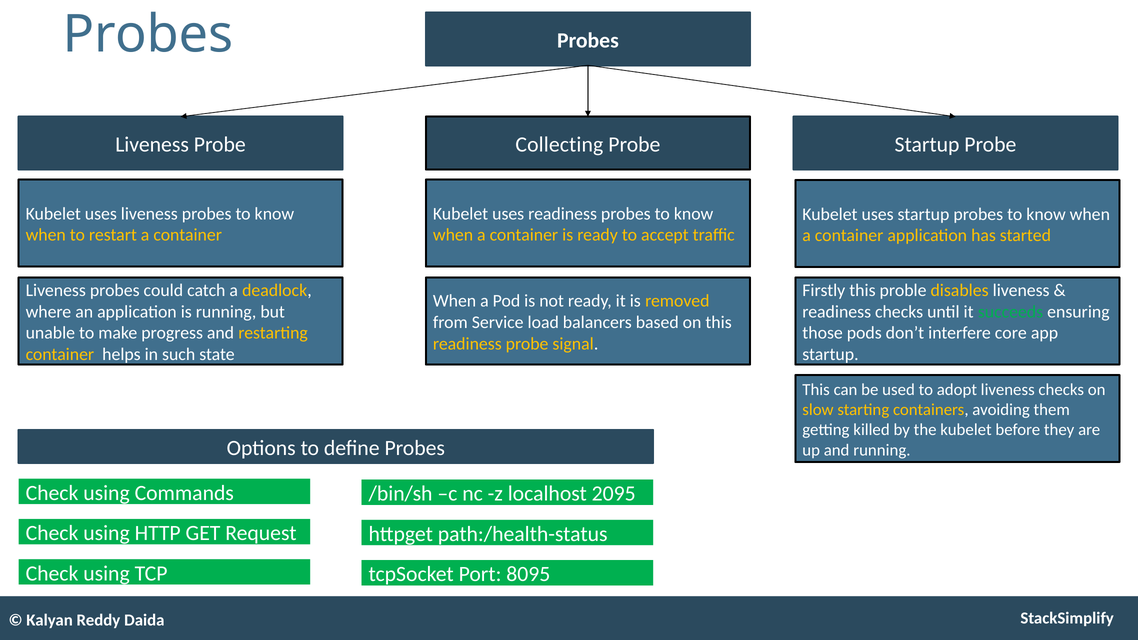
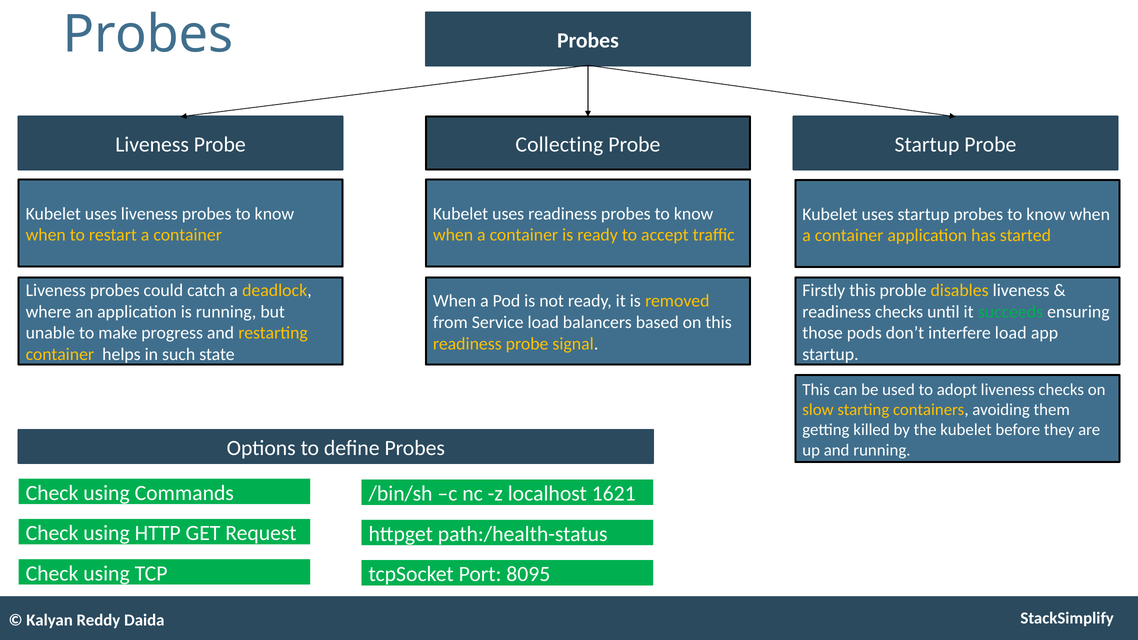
interfere core: core -> load (1011, 333)
2095: 2095 -> 1621 (614, 494)
